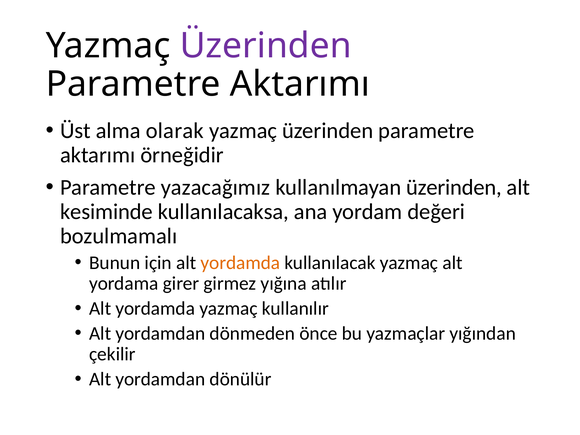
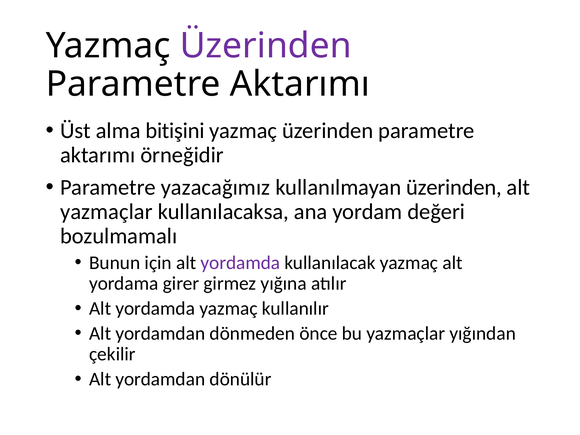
olarak: olarak -> bitişini (175, 131)
kesiminde: kesiminde -> yazmaçlar (106, 212)
yordamda colour: orange -> purple (240, 263)
